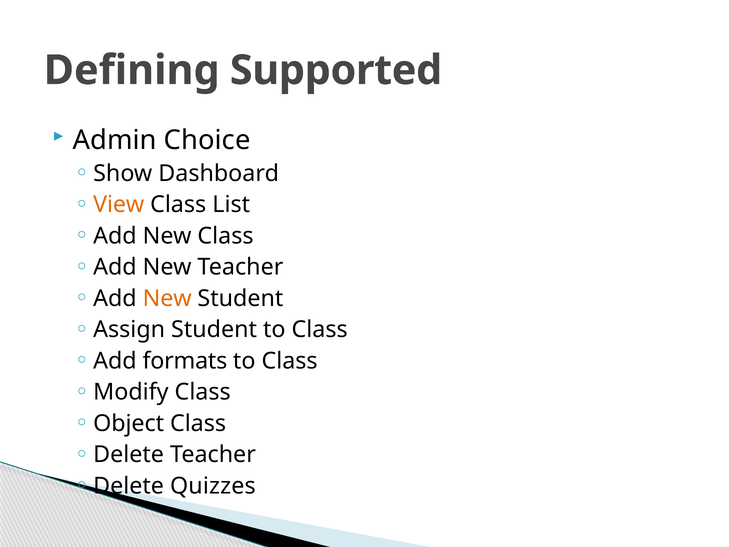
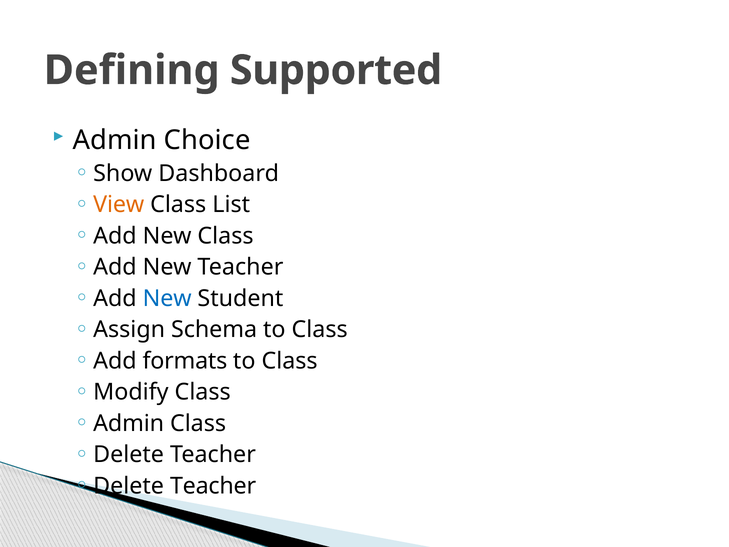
New colour: orange -> blue (167, 298)
Assign Student: Student -> Schema (214, 330)
Object: Object -> Admin (129, 423)
Quizzes: Quizzes -> Teacher (213, 486)
